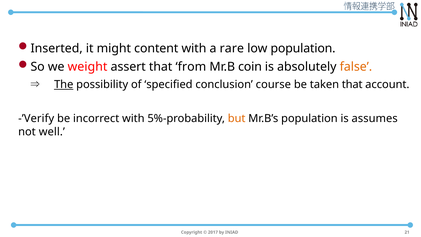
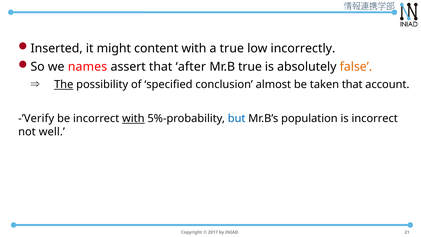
a rare: rare -> true (232, 48)
low population: population -> incorrectly (303, 48)
weight: weight -> names (88, 67)
from: from -> after (191, 67)
Mr.B coin: coin -> true (250, 67)
course: course -> almost (273, 84)
with underline: none -> present (133, 118)
but colour: orange -> blue (237, 118)
is assumes: assumes -> incorrect (375, 118)
